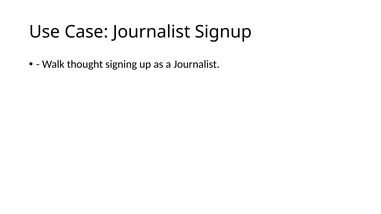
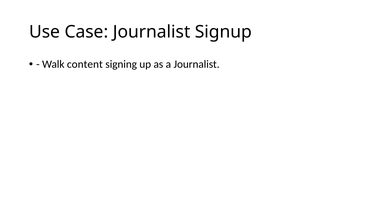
thought: thought -> content (85, 64)
